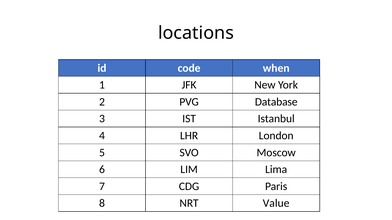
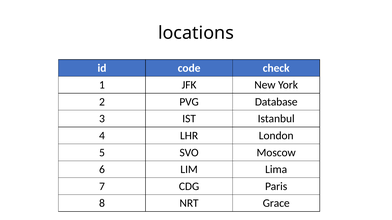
when: when -> check (276, 68)
Value: Value -> Grace (276, 204)
